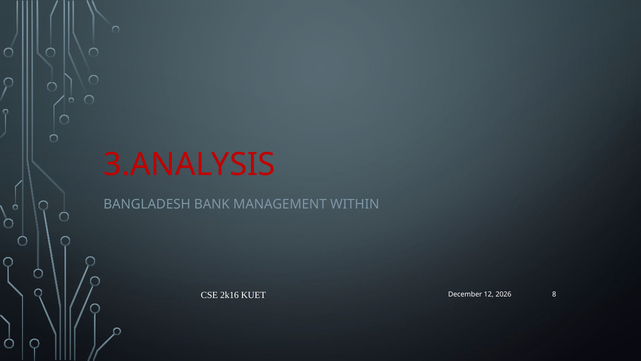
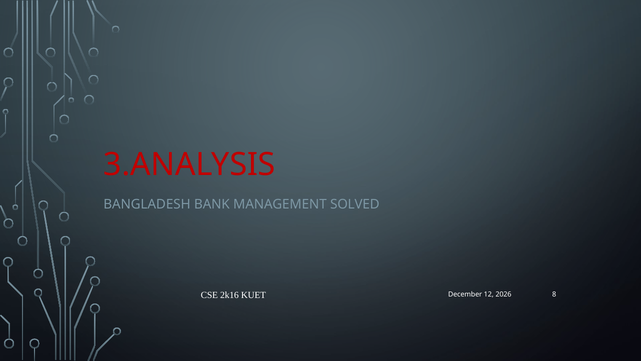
WITHIN: WITHIN -> SOLVED (355, 204)
